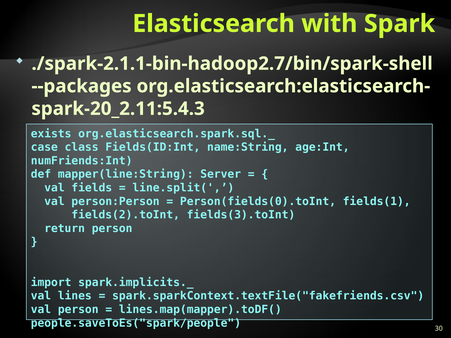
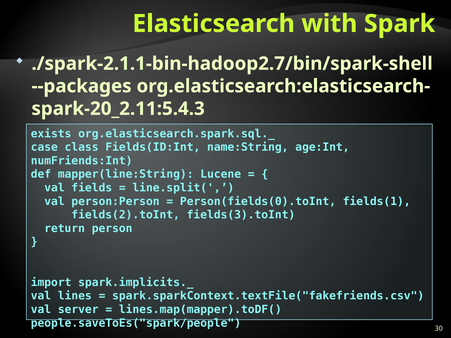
Server: Server -> Lucene (221, 174)
val person: person -> server (78, 310)
